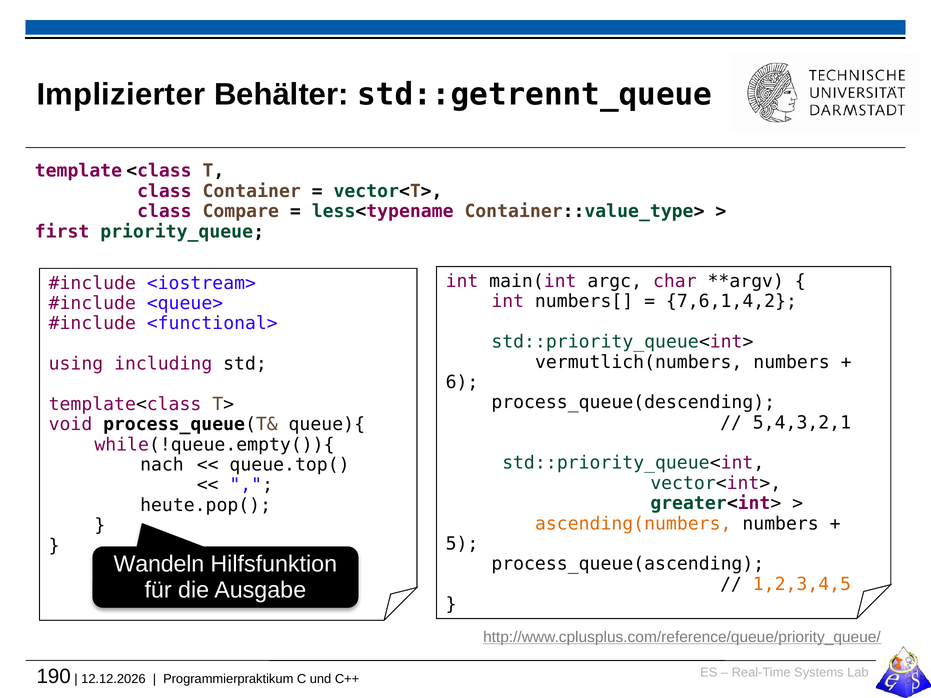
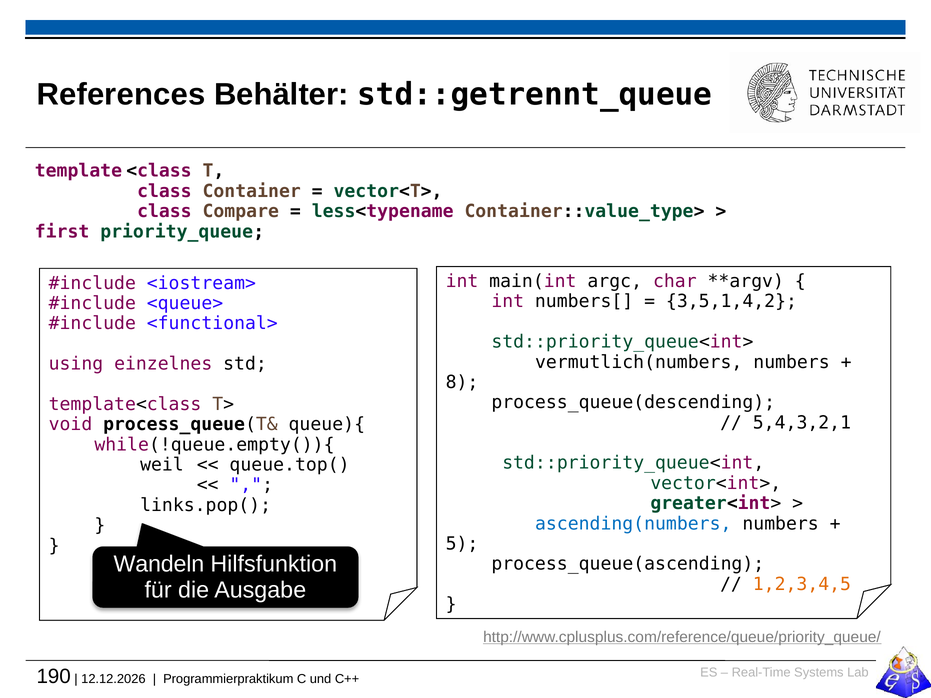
Implizierter: Implizierter -> References (121, 95)
7,6,1,4,2: 7,6,1,4,2 -> 3,5,1,4,2 (731, 302)
including: including -> einzelnes (163, 364)
6: 6 -> 8 (462, 382)
nach: nach -> weil (162, 465)
heute.pop(: heute.pop( -> links.pop( (206, 505)
ascending(numbers colour: orange -> blue (633, 524)
